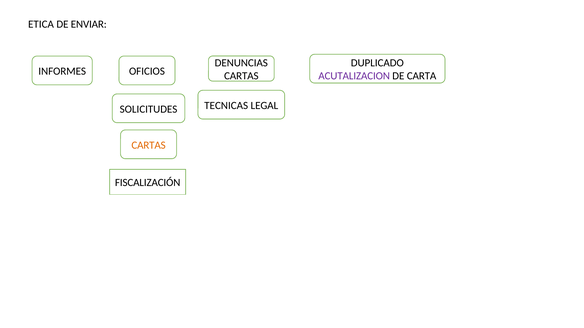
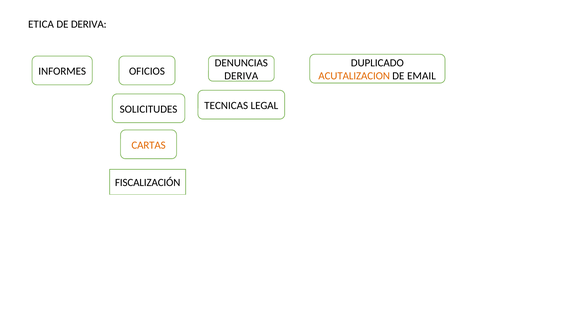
DE ENVIAR: ENVIAR -> DERIVA (89, 24)
CARTAS: CARTAS -> DERIVA (241, 76)
ACUTALIZACION colour: purple -> orange (354, 76)
CARTA: CARTA -> EMAIL (421, 76)
